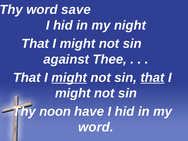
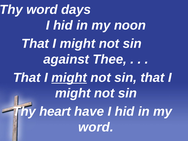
save: save -> days (76, 10)
night: night -> noon (130, 25)
that underline: present -> none (152, 78)
noon: noon -> heart (55, 112)
